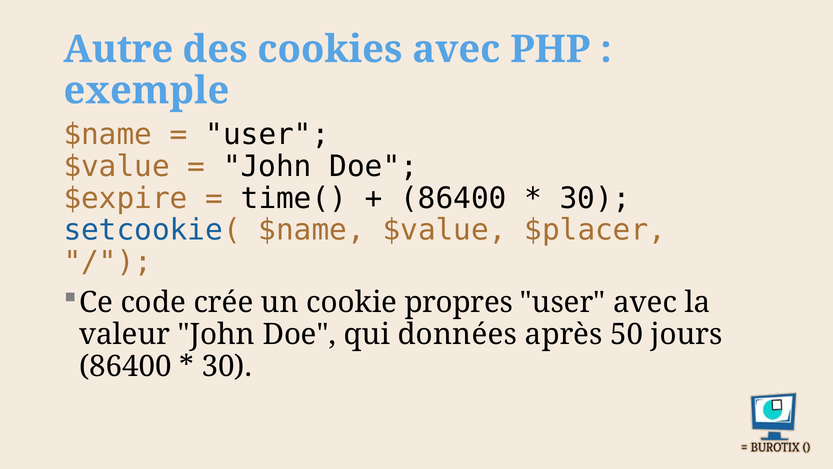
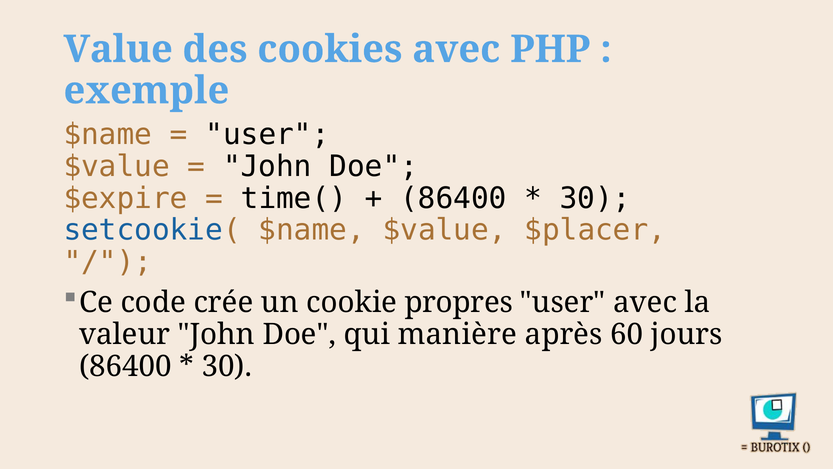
Autre: Autre -> Value (118, 49)
données: données -> manière (457, 334)
50: 50 -> 60 (627, 334)
